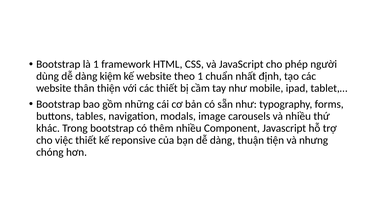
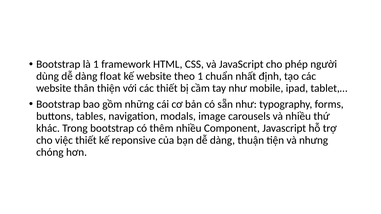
kiệm: kiệm -> float (110, 76)
